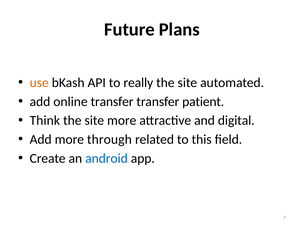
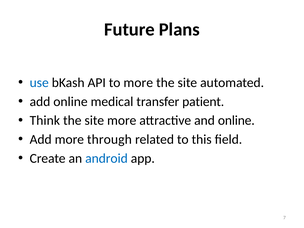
use colour: orange -> blue (39, 83)
to really: really -> more (138, 83)
online transfer: transfer -> medical (112, 102)
and digital: digital -> online (236, 121)
